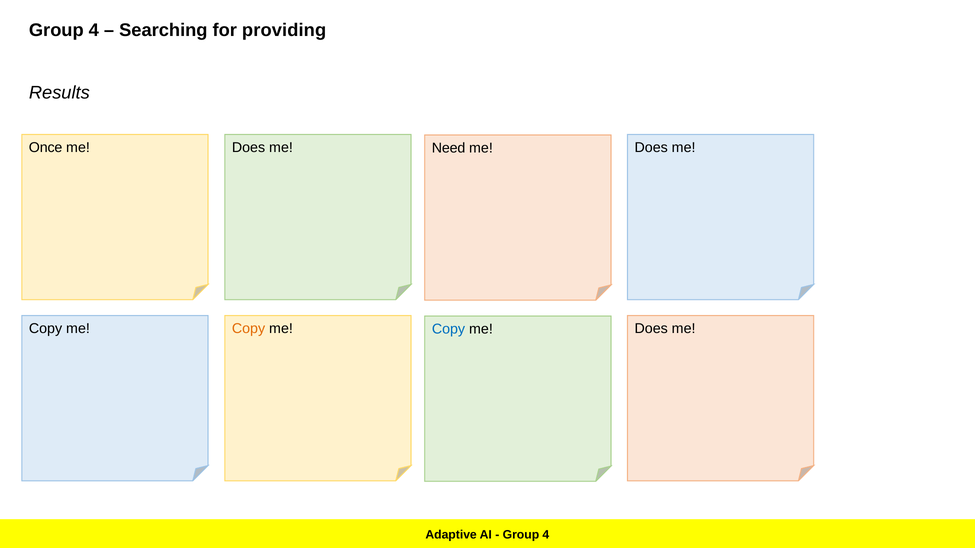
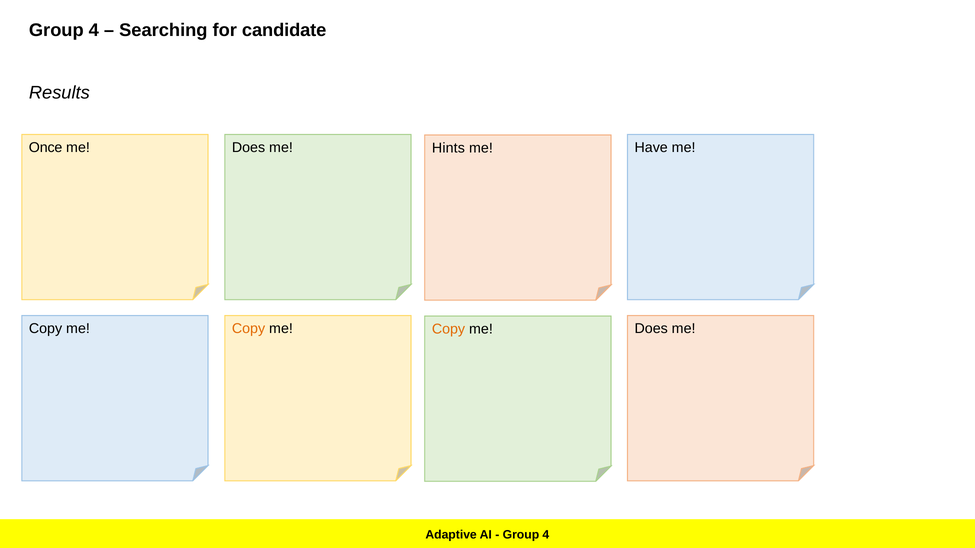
providing: providing -> candidate (284, 30)
Need: Need -> Hints (448, 148)
Does: Does -> Have (651, 148)
Copy colour: blue -> orange (449, 329)
